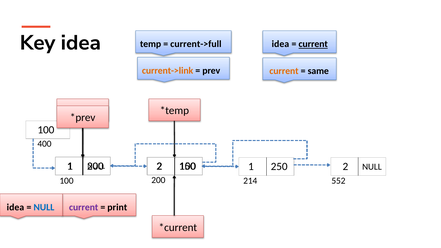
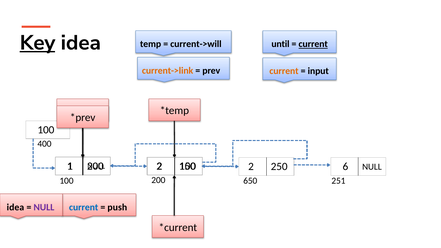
Key underline: none -> present (38, 43)
current->full: current->full -> current->will (196, 44)
idea: idea -> until (281, 44)
same: same -> input (318, 71)
1: 1 -> 2 (251, 167)
250 2: 2 -> 6 (345, 167)
552: 552 -> 251 (338, 181)
214: 214 -> 650 (250, 181)
NULL colour: blue -> purple (44, 207)
current colour: purple -> blue (84, 207)
print: print -> push (117, 207)
